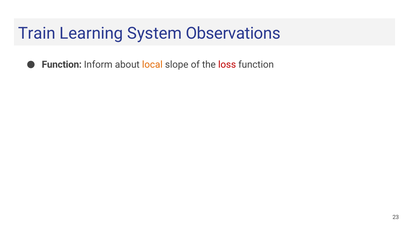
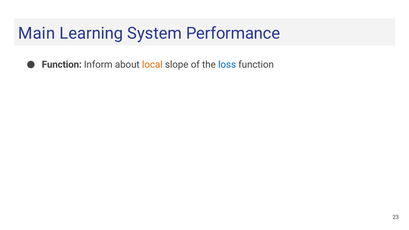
Train: Train -> Main (37, 33)
Observations: Observations -> Performance (233, 33)
loss colour: red -> blue (227, 65)
